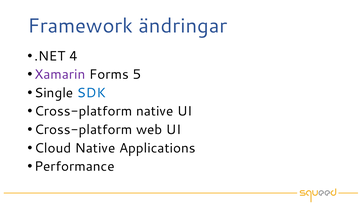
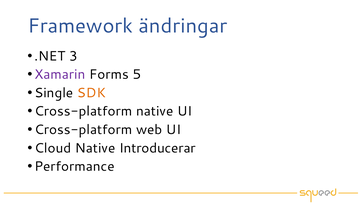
4: 4 -> 3 (73, 56)
SDK colour: blue -> orange (91, 93)
Applications: Applications -> Introducerar (157, 148)
